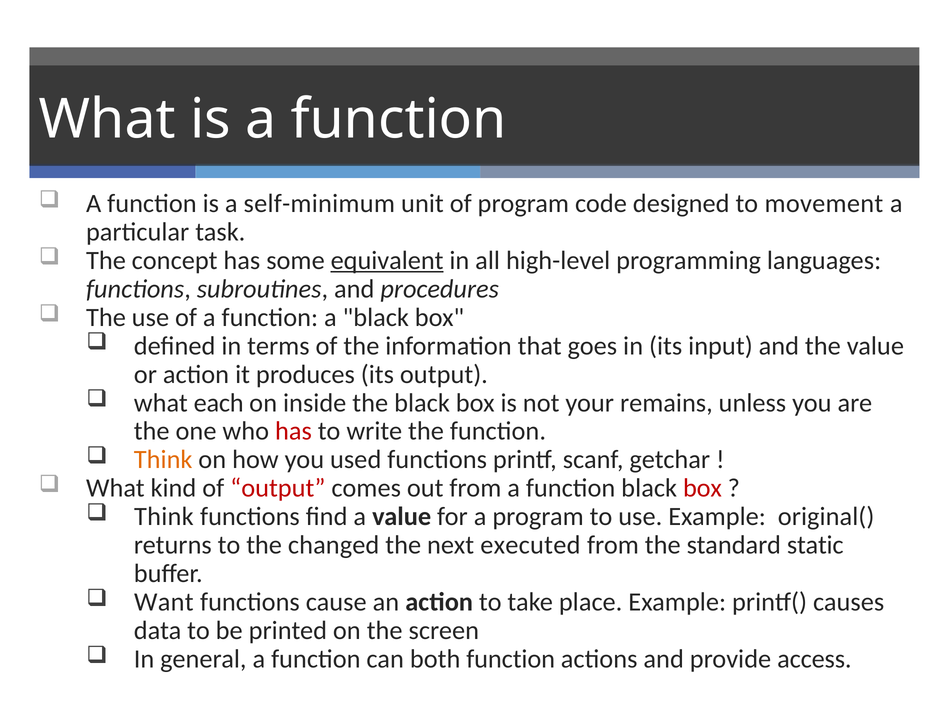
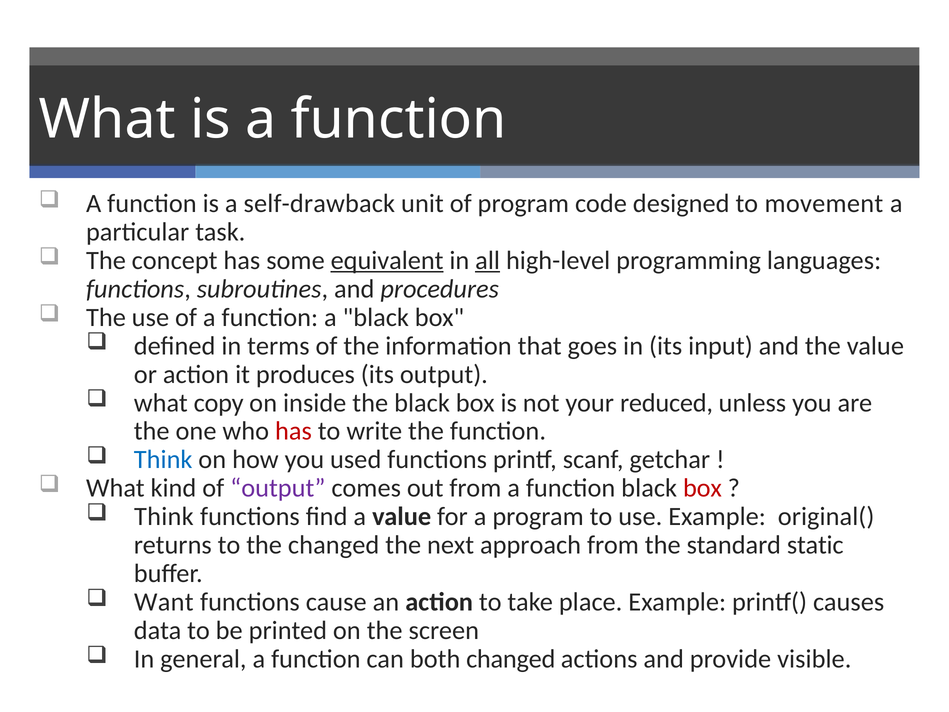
self-minimum: self-minimum -> self-drawback (319, 203)
all underline: none -> present (488, 260)
each: each -> copy (219, 403)
remains: remains -> reduced (666, 403)
Think colour: orange -> blue (163, 460)
output colour: red -> purple (278, 488)
executed: executed -> approach (531, 545)
both function: function -> changed (511, 659)
access: access -> visible (814, 659)
